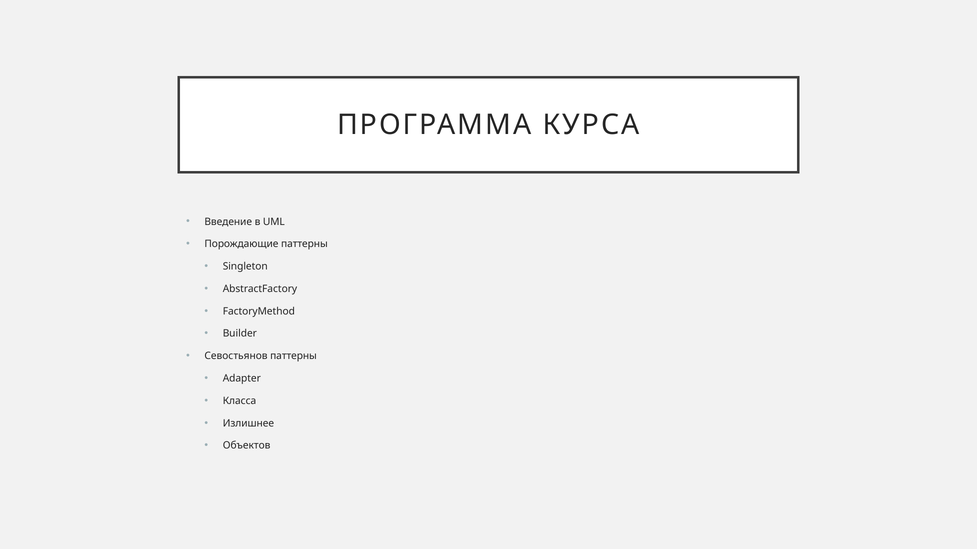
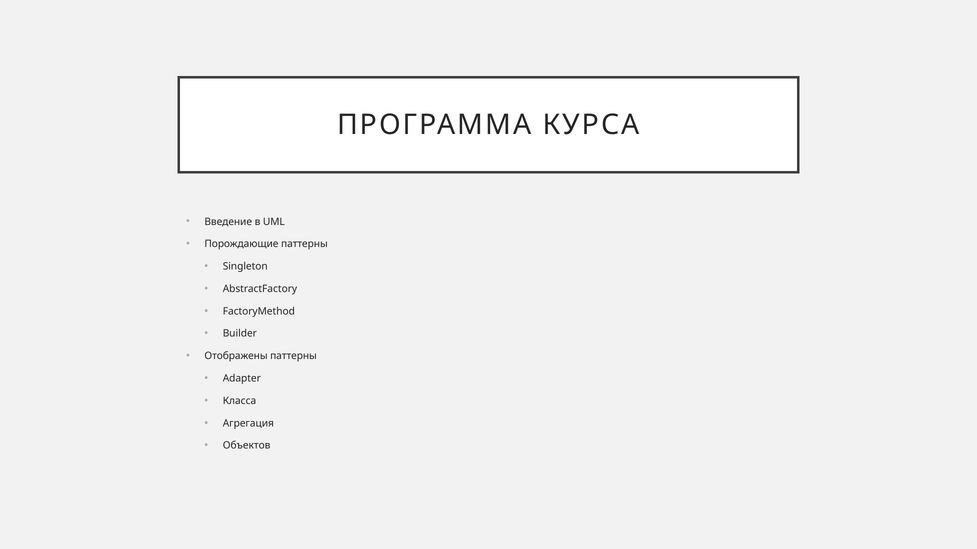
Севостьянов: Севостьянов -> Отображены (236, 356)
Излишнее: Излишнее -> Агрегация (248, 424)
